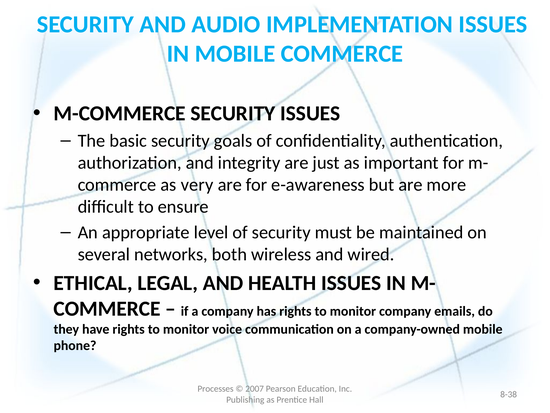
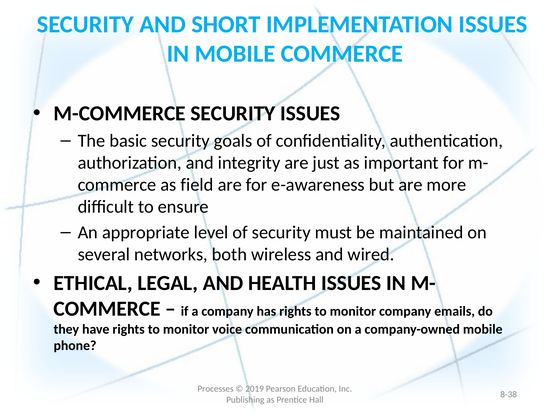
AUDIO: AUDIO -> SHORT (226, 24)
very: very -> field (197, 185)
2007: 2007 -> 2019 (255, 388)
